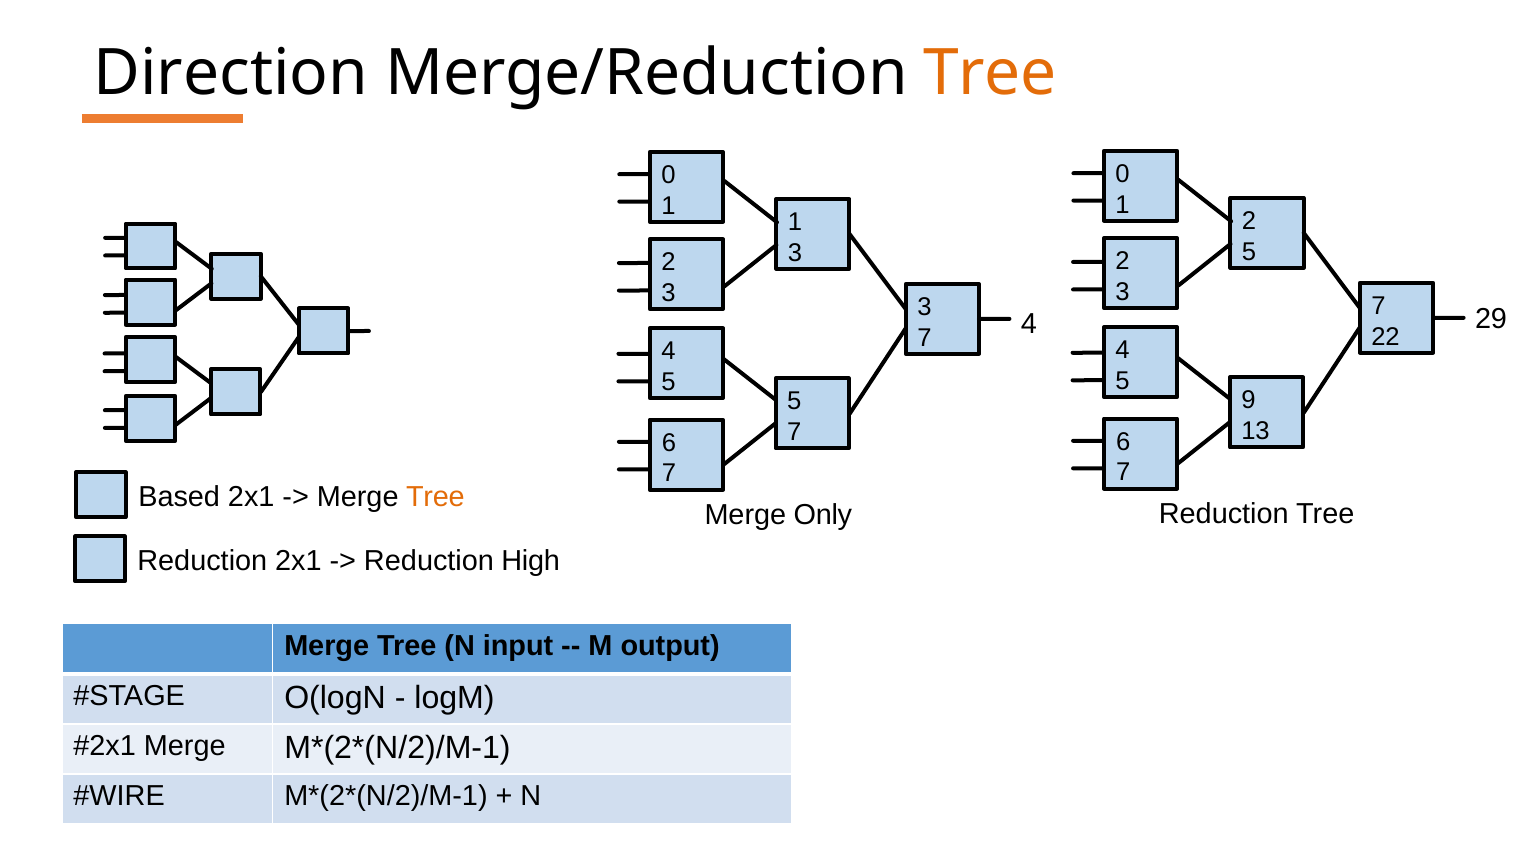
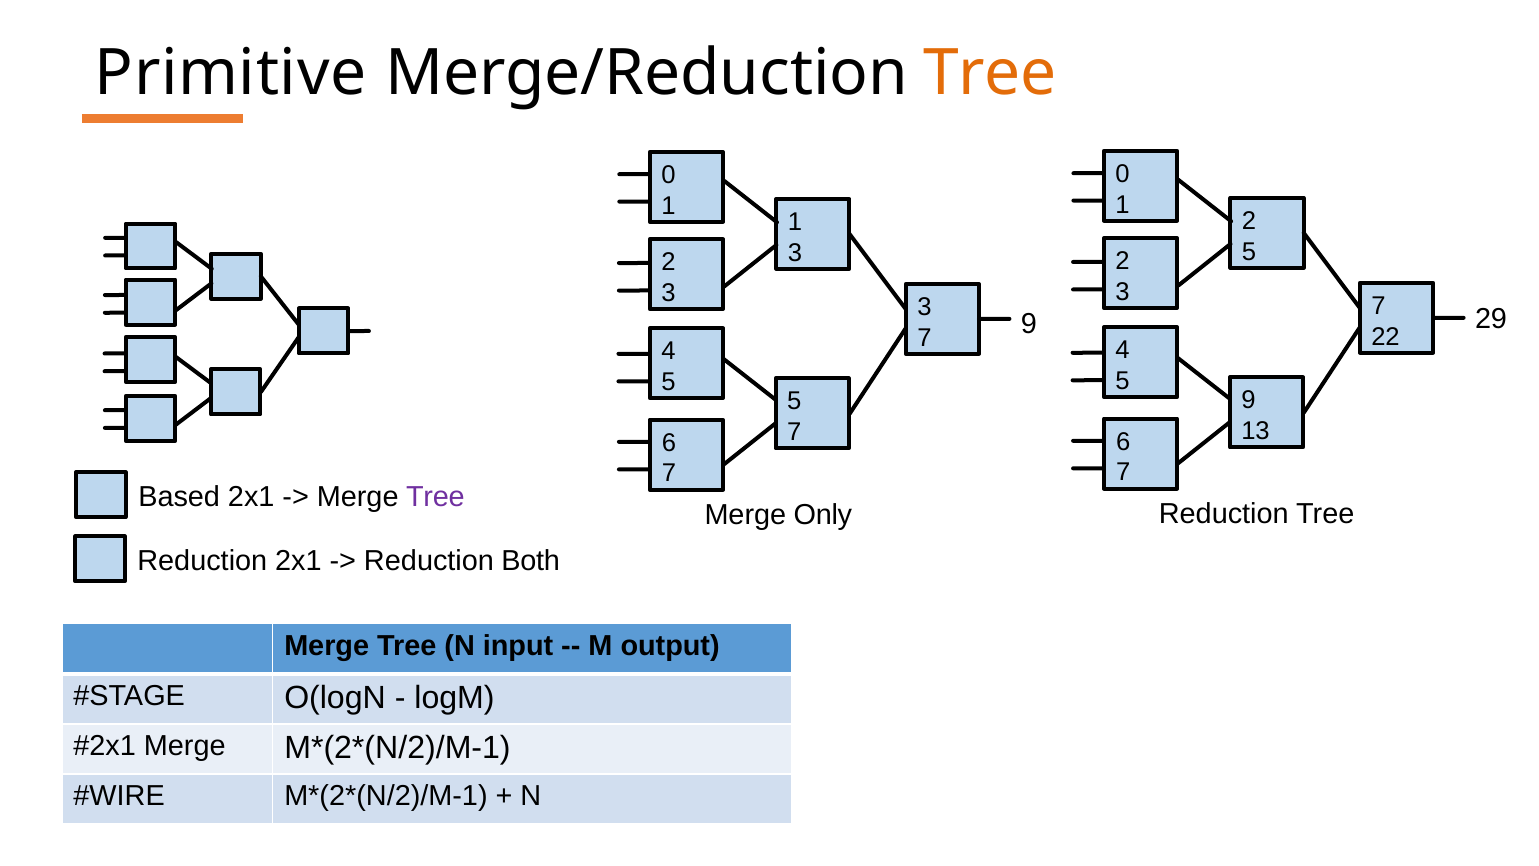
Direction: Direction -> Primitive (231, 74)
7 4: 4 -> 9 (1029, 324)
Tree colour: orange -> purple (435, 497)
High: High -> Both (531, 561)
